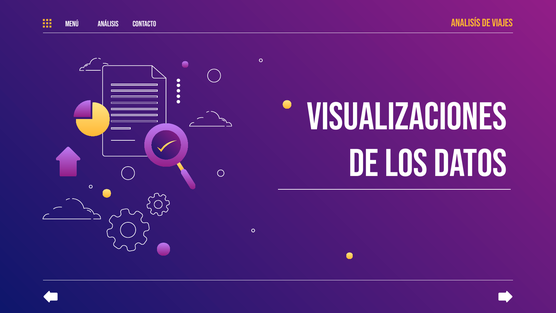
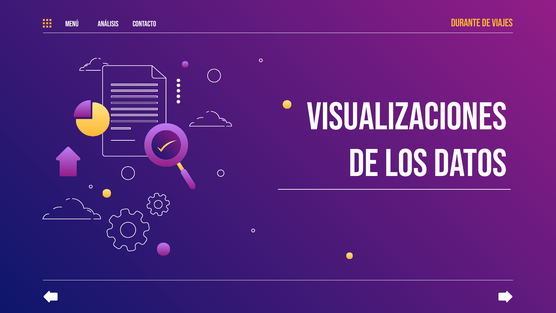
Analisís: Analisís -> Durante (466, 23)
